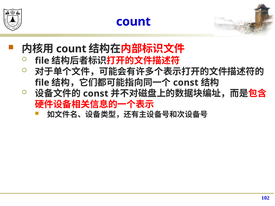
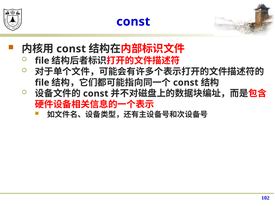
count: count -> const (133, 22)
count: count -> const (71, 49)
